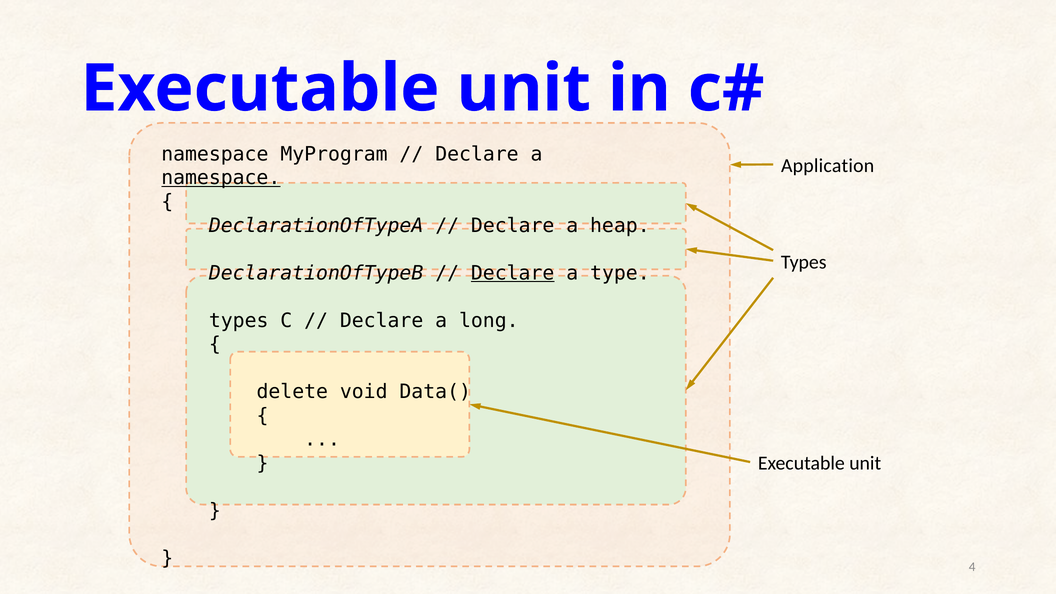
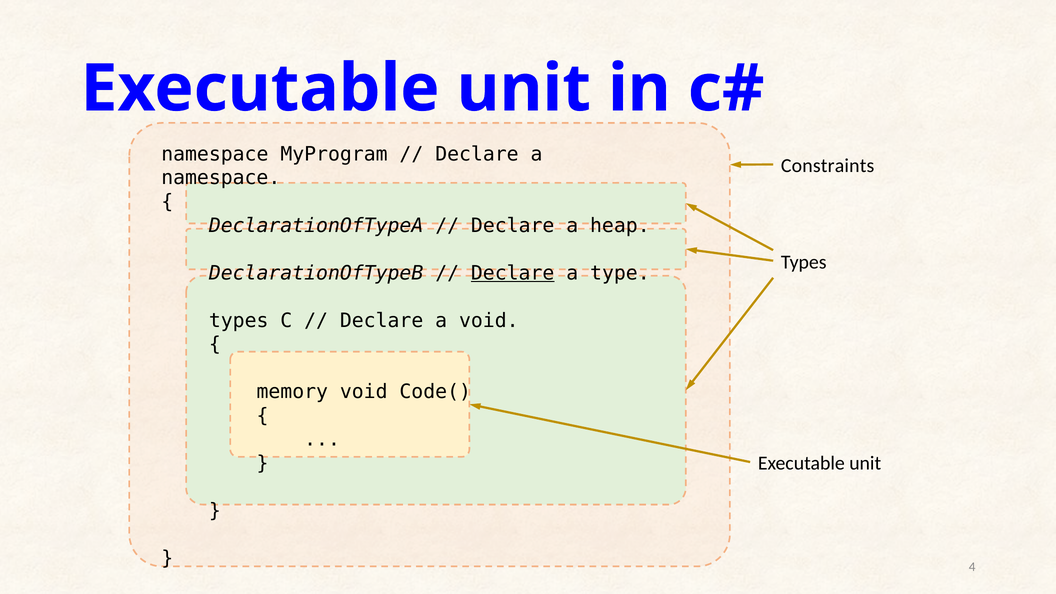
Application: Application -> Constraints (828, 166)
namespace underline: present -> none (221, 178)
a long: long -> void (489, 321)
delete: delete -> memory (292, 392)
Data(: Data( -> Code( (435, 392)
